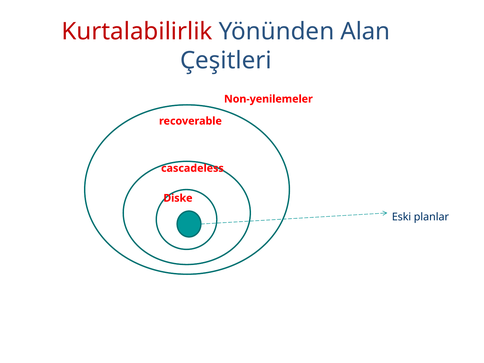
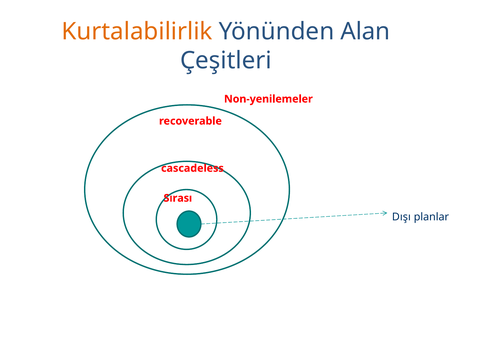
Kurtalabilirlik colour: red -> orange (137, 32)
Diske: Diske -> Sırası (178, 198)
Eski: Eski -> Dışı (401, 217)
